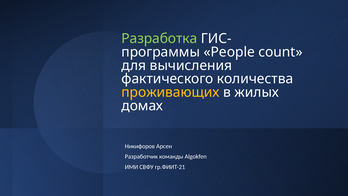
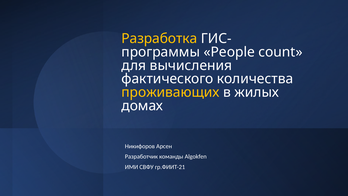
Разработка colour: light green -> yellow (159, 39)
